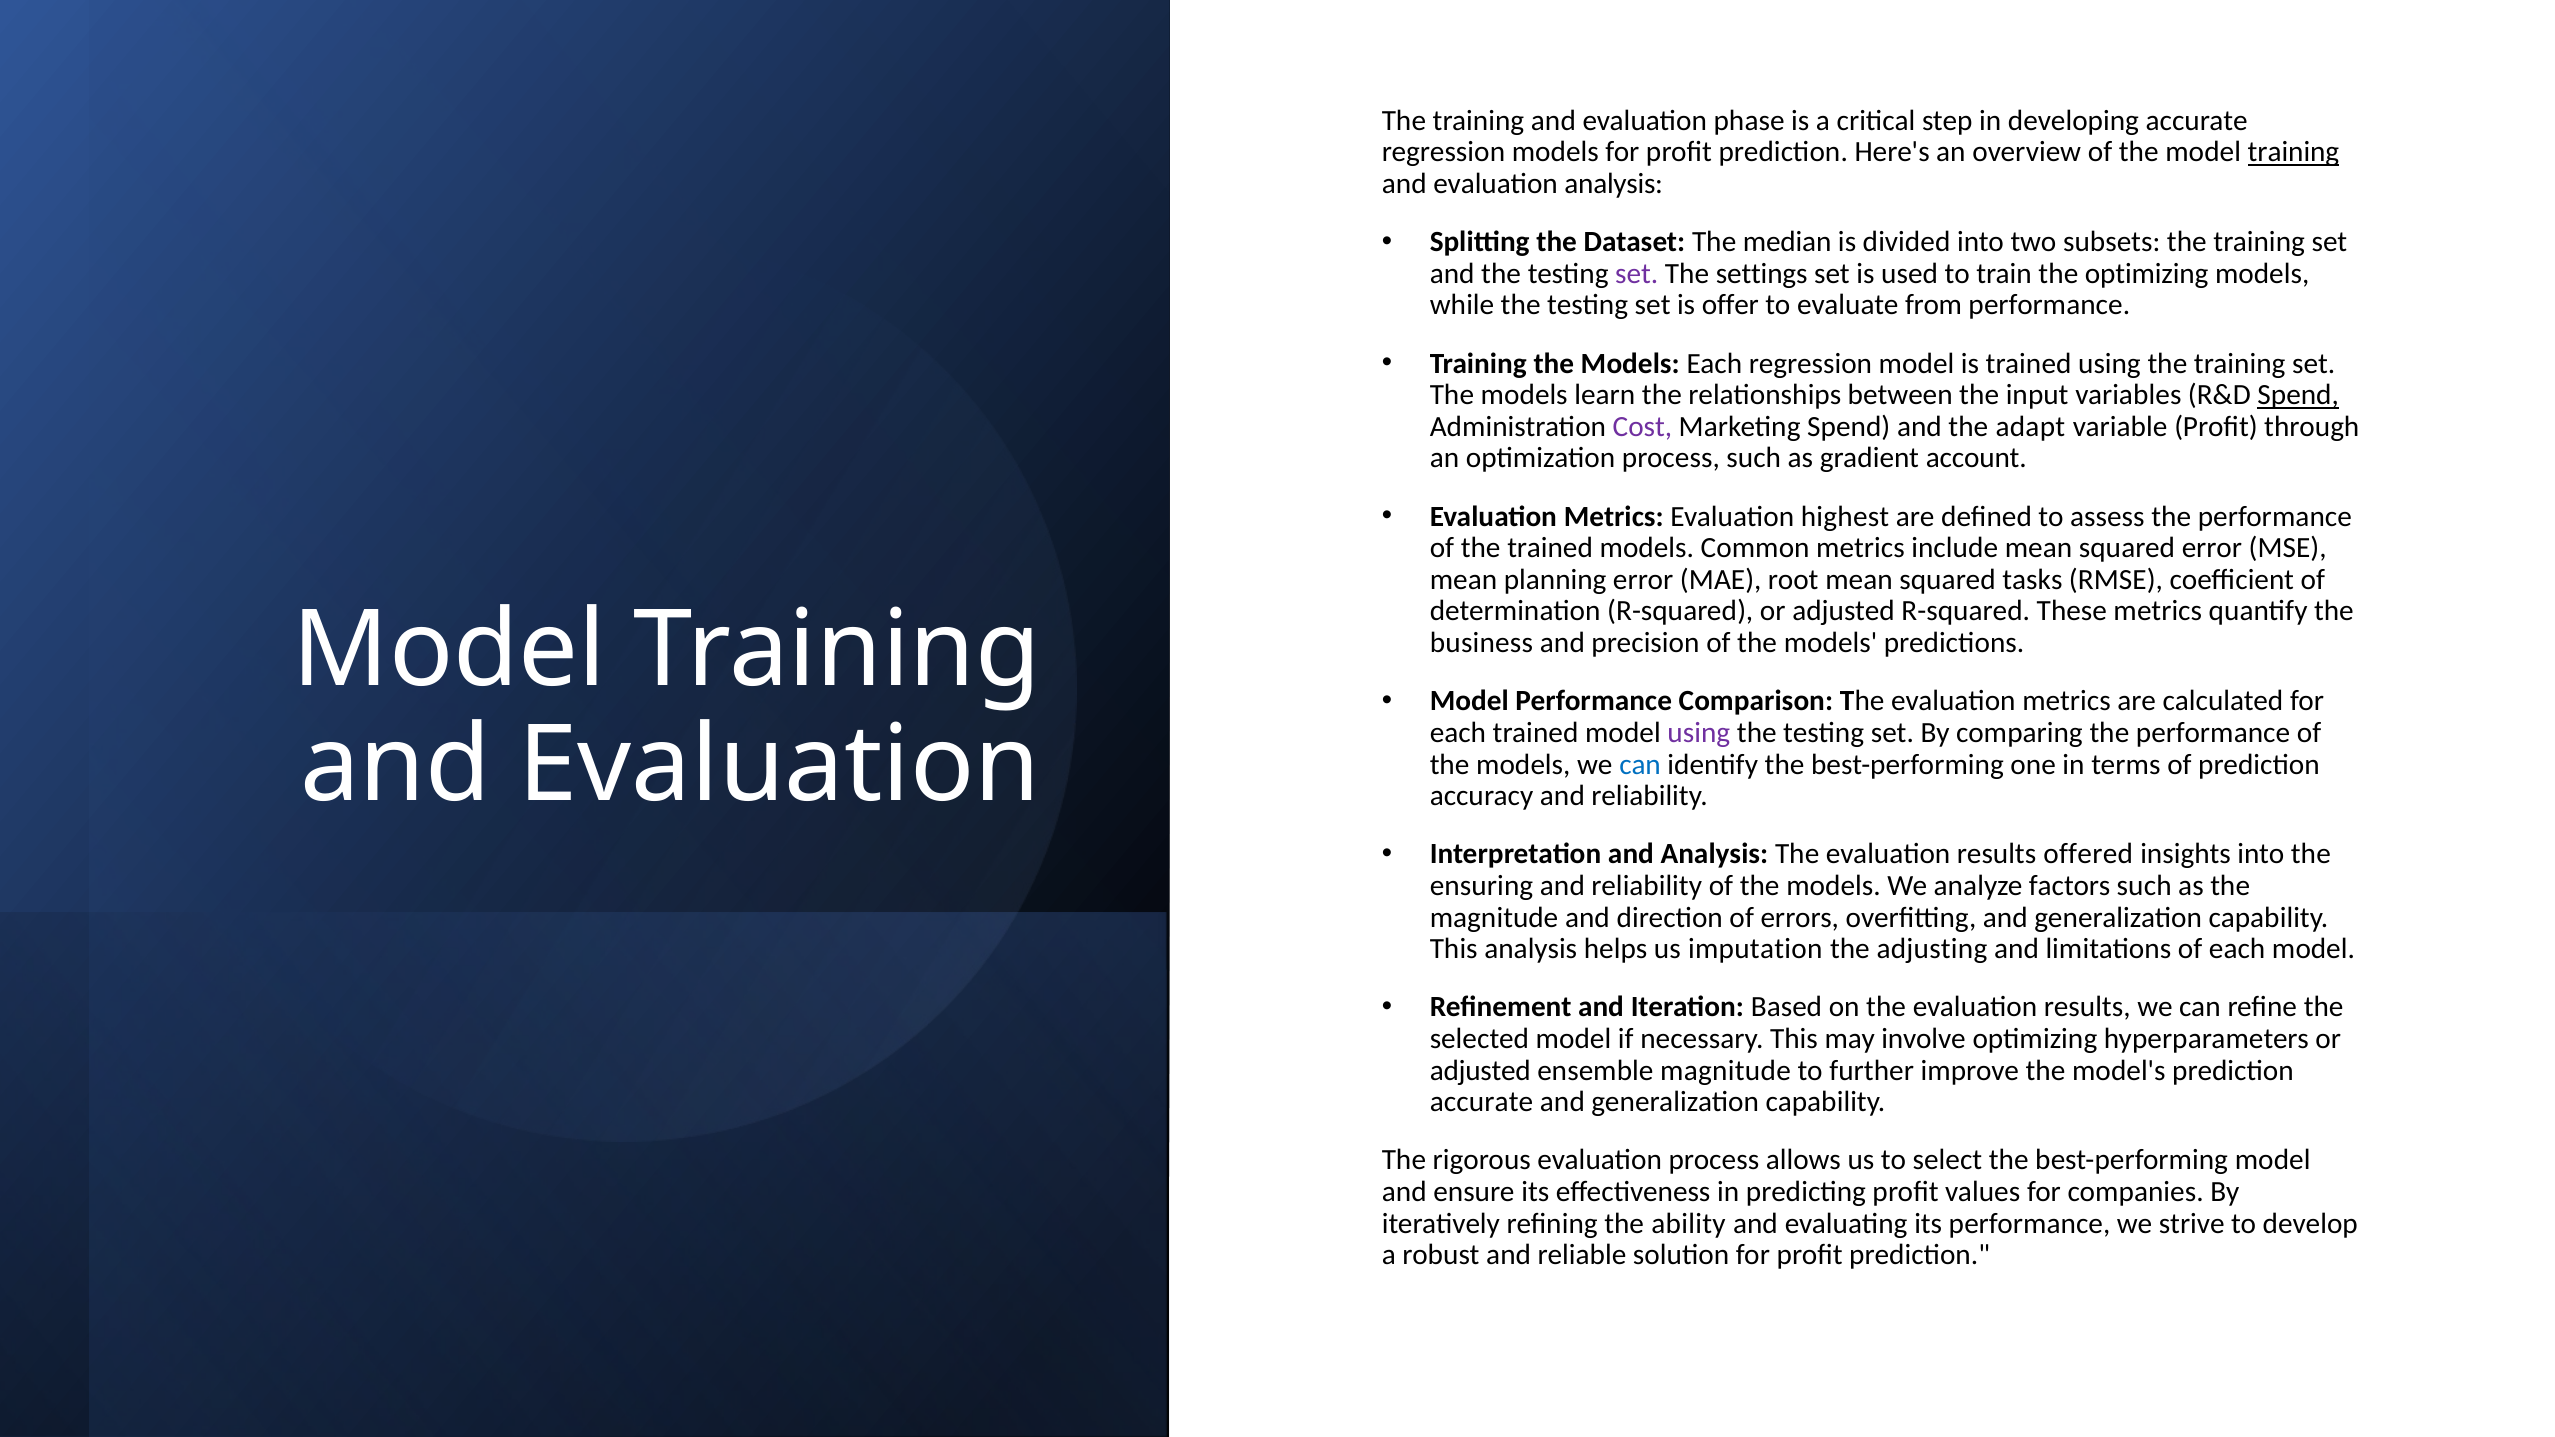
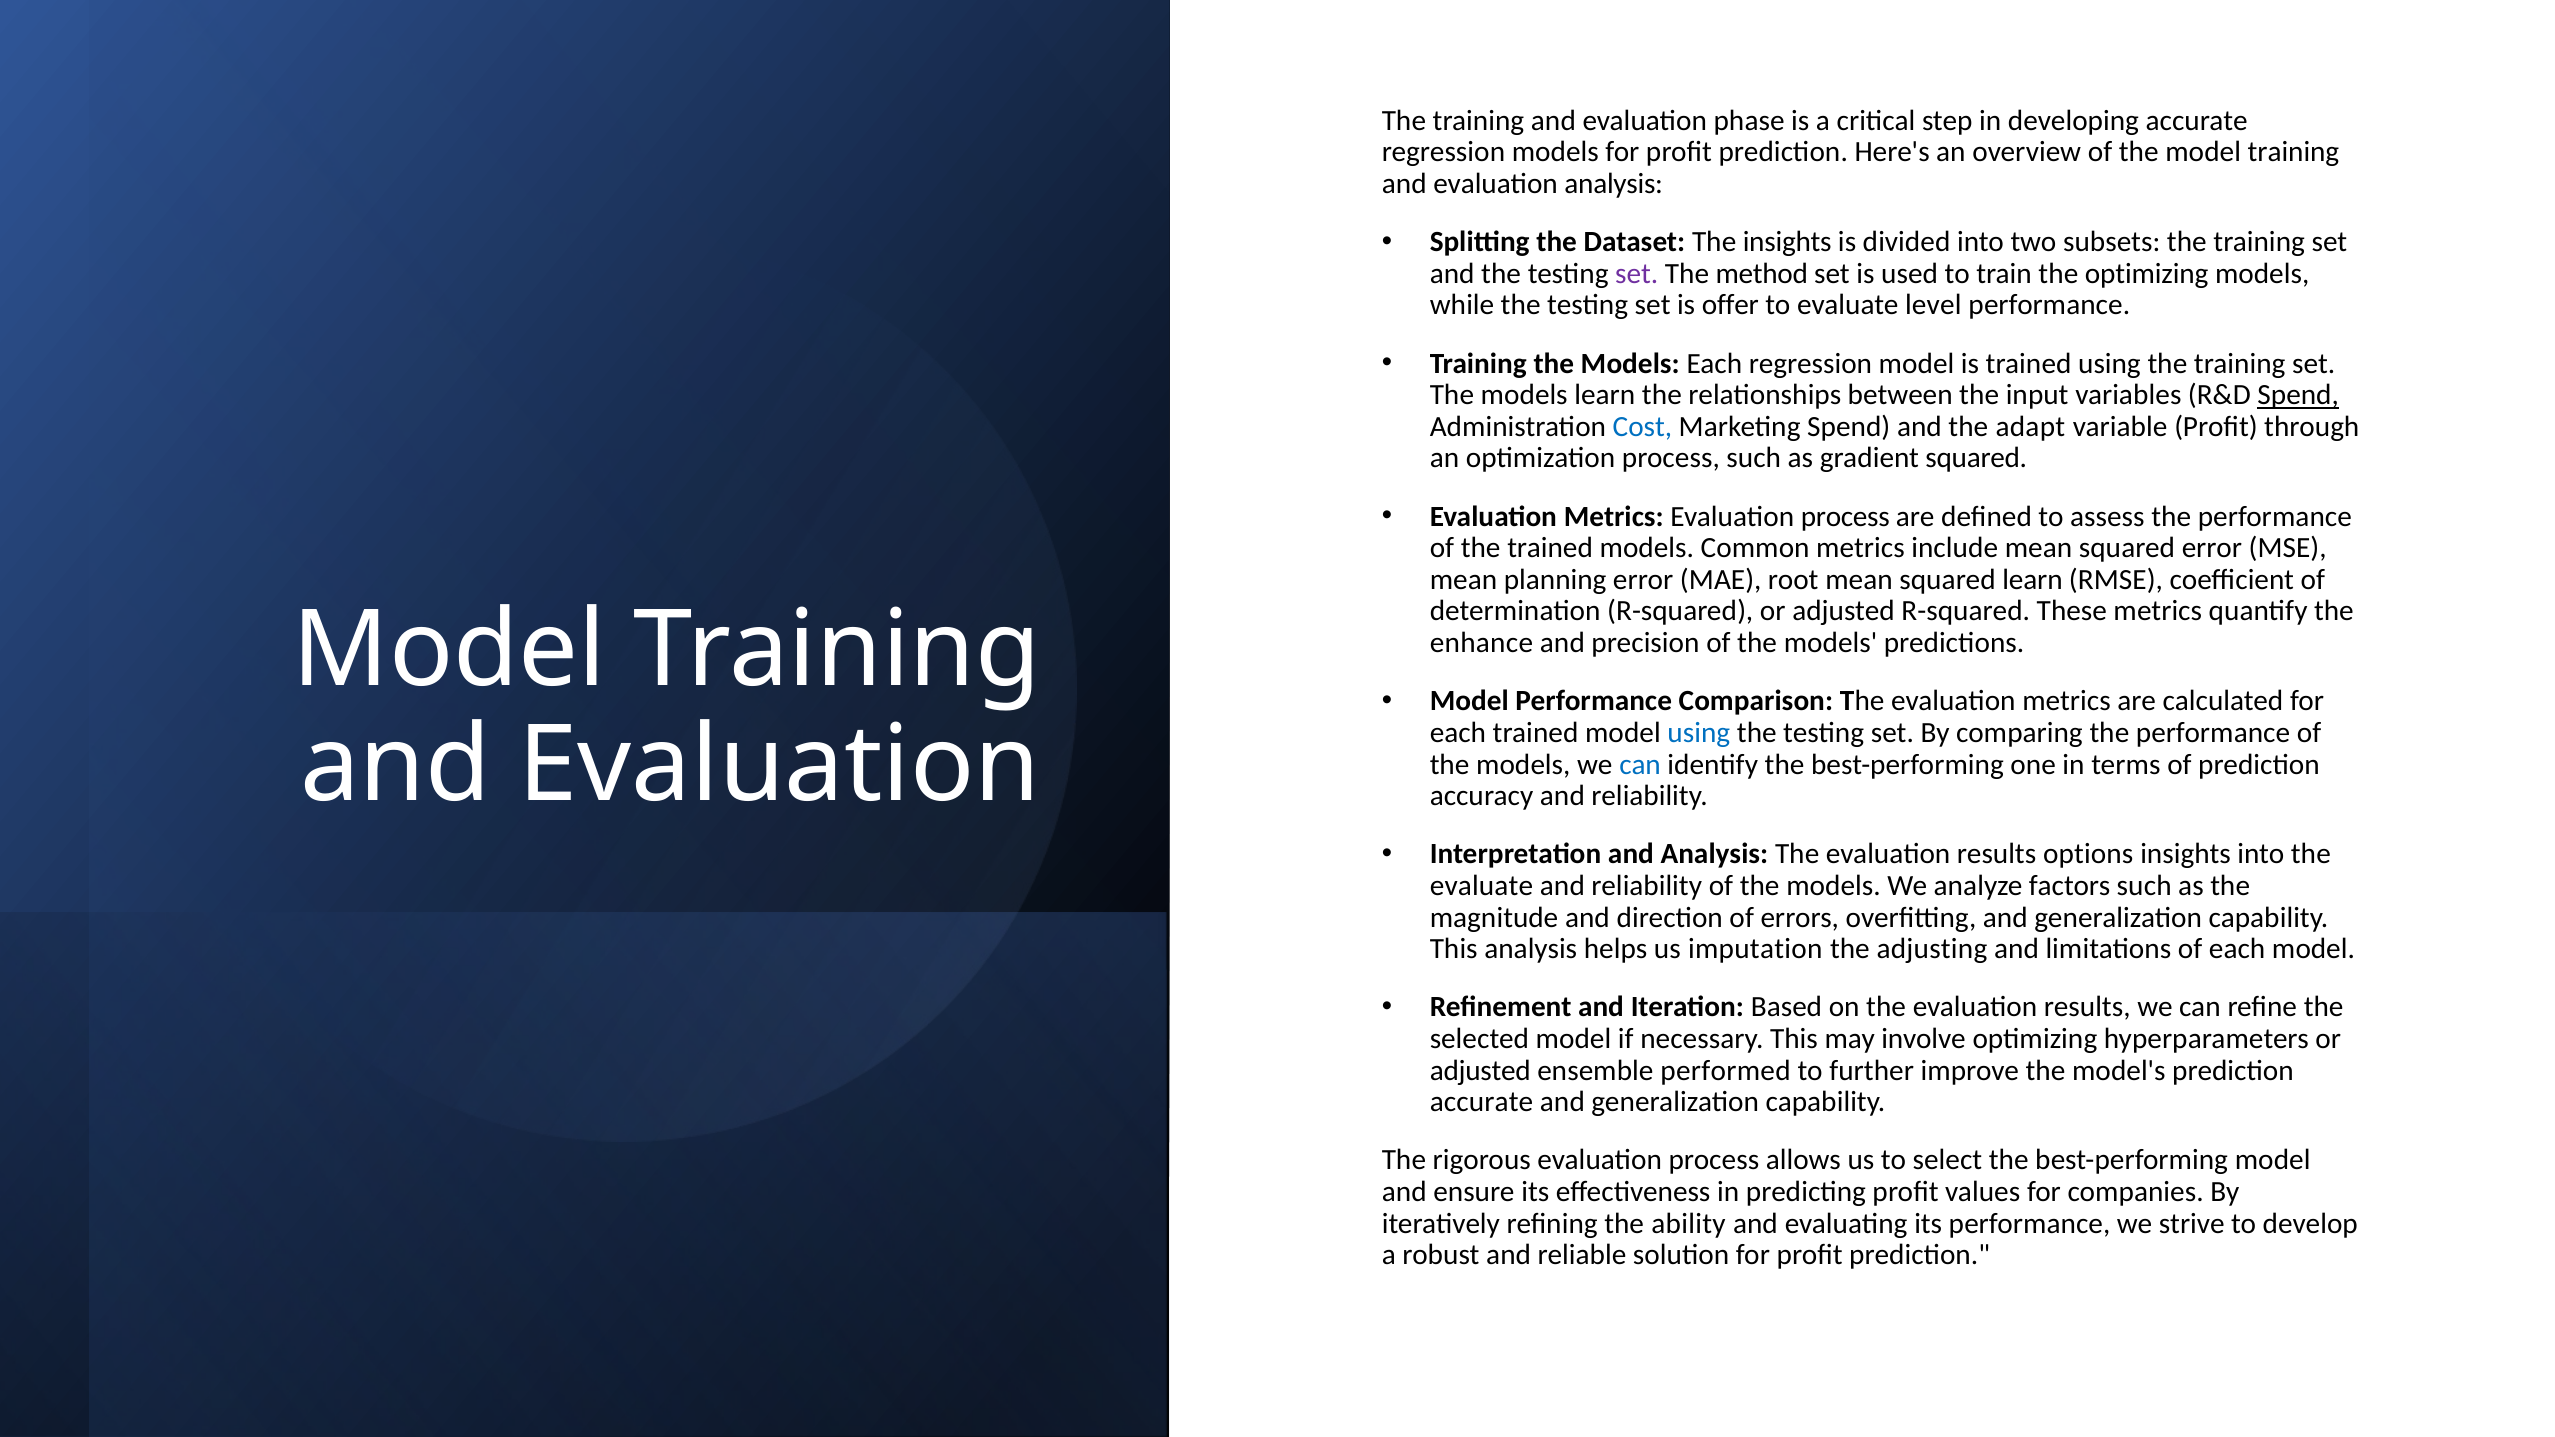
training underline: present -> none (2293, 152)
The median: median -> insights (1787, 242)
settings: settings -> method (1762, 274)
from: from -> level (1933, 305)
Cost colour: purple -> blue (1642, 427)
gradient account: account -> squared (1976, 458)
Metrics Evaluation highest: highest -> process (1845, 517)
squared tasks: tasks -> learn (2032, 580)
business: business -> enhance (1481, 643)
using colour: purple -> blue (1699, 733)
offered: offered -> options (2088, 854)
ensuring: ensuring -> evaluate (1482, 886)
ensemble magnitude: magnitude -> performed (1726, 1071)
